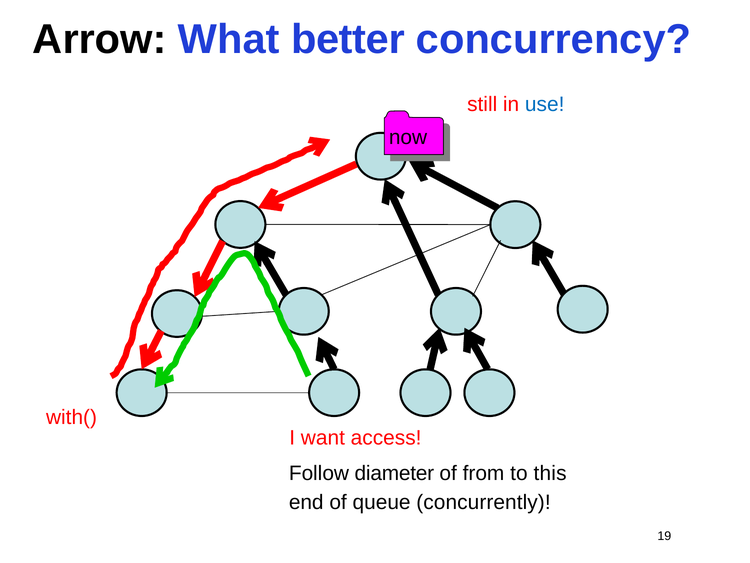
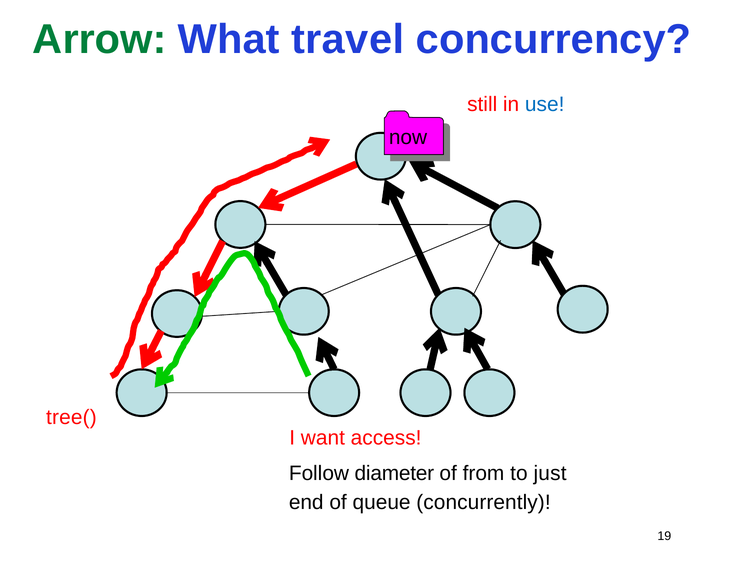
Arrow colour: black -> green (100, 39)
better: better -> travel (348, 39)
with(: with( -> tree( (71, 417)
this: this -> just (550, 473)
